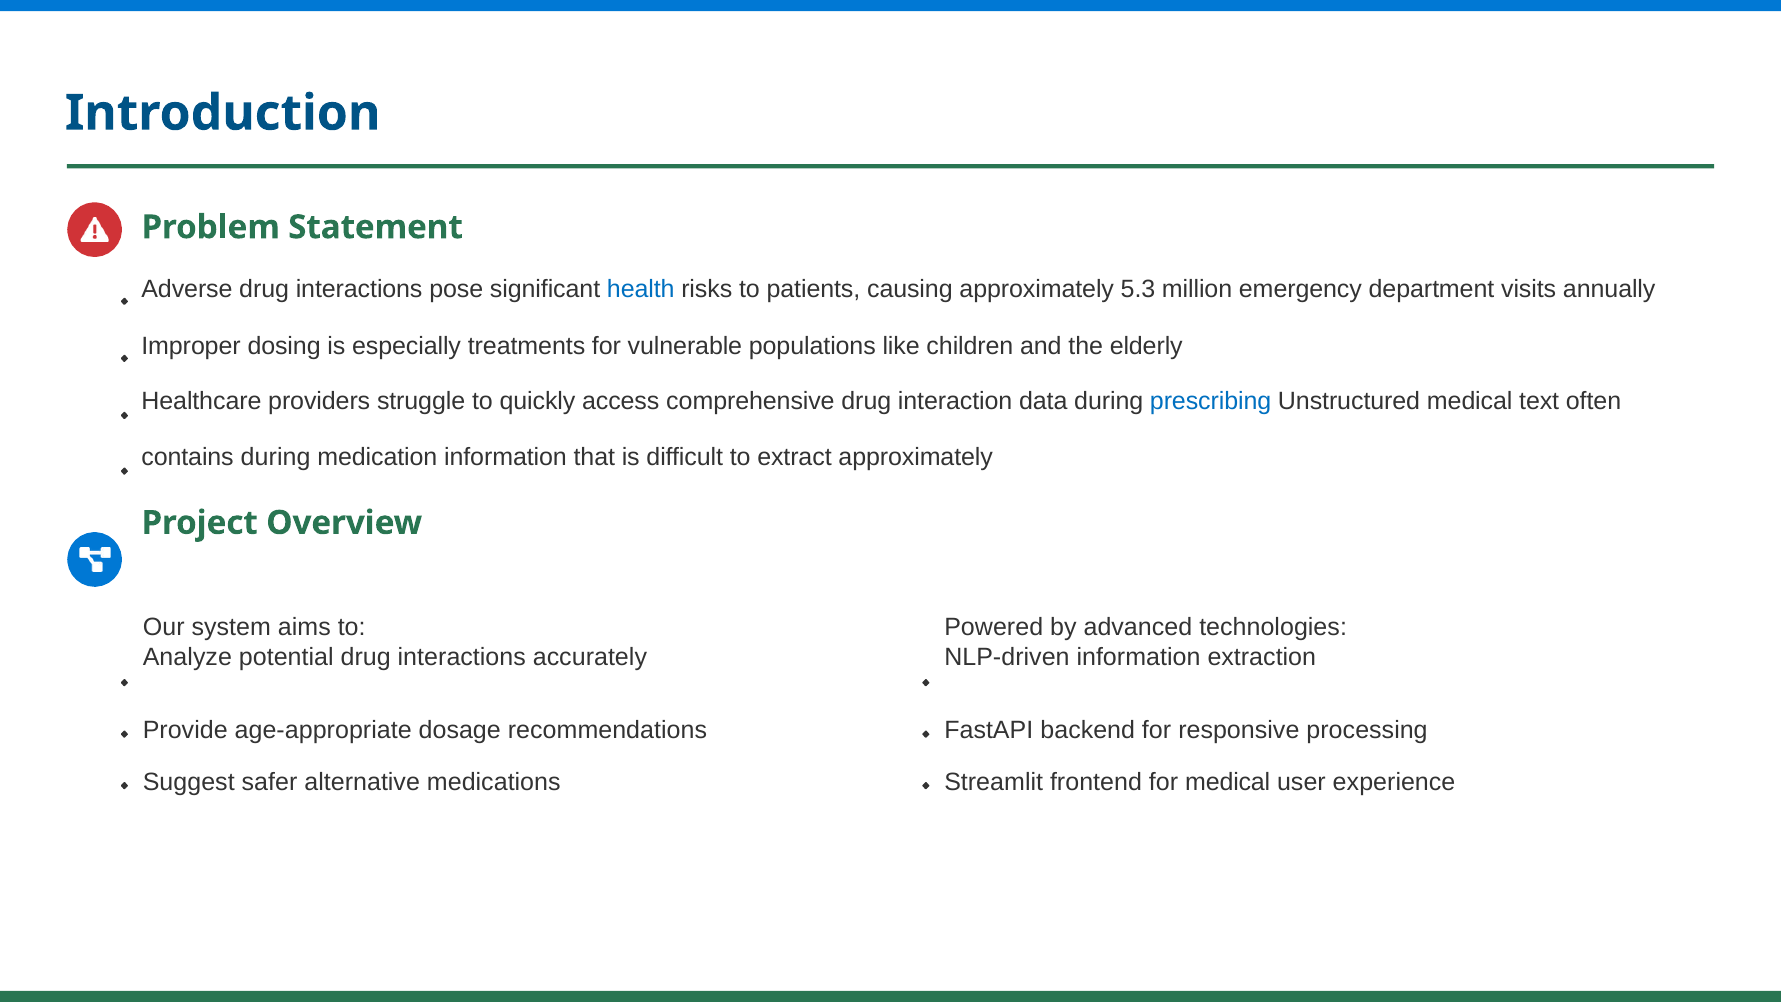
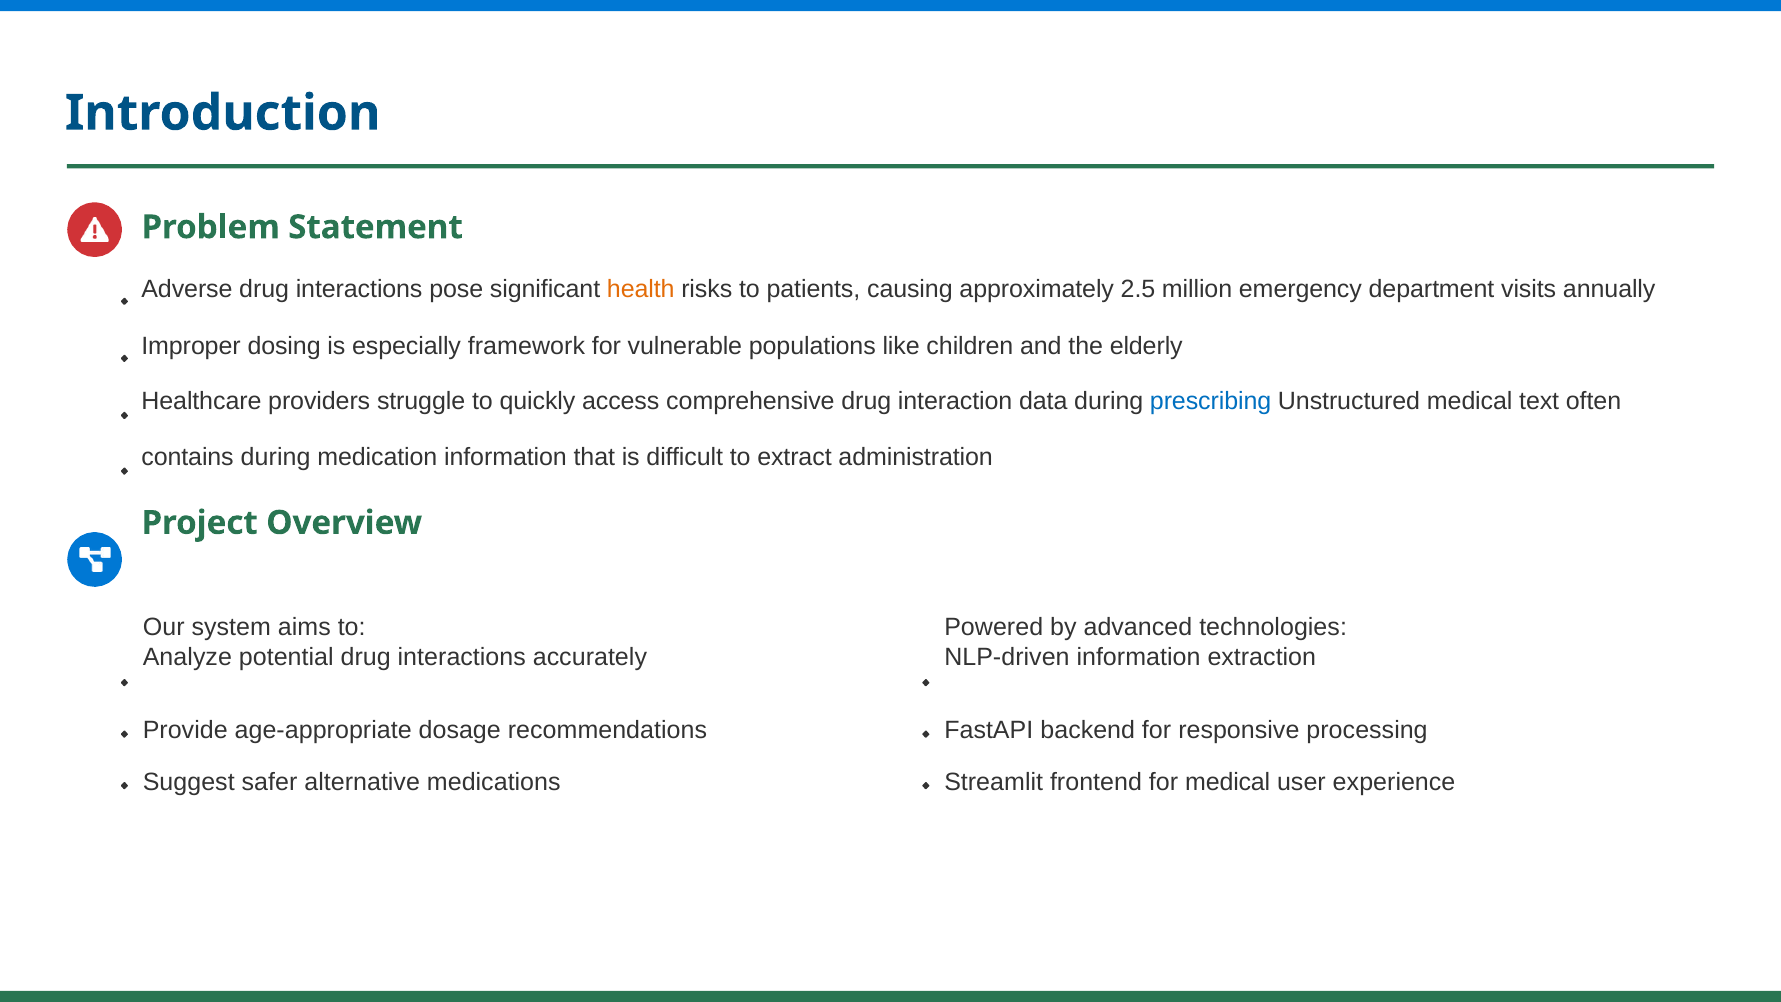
health colour: blue -> orange (641, 289)
5.3: 5.3 -> 2.5 (1138, 289)
treatments: treatments -> framework (526, 346)
extract approximately: approximately -> administration (916, 457)
